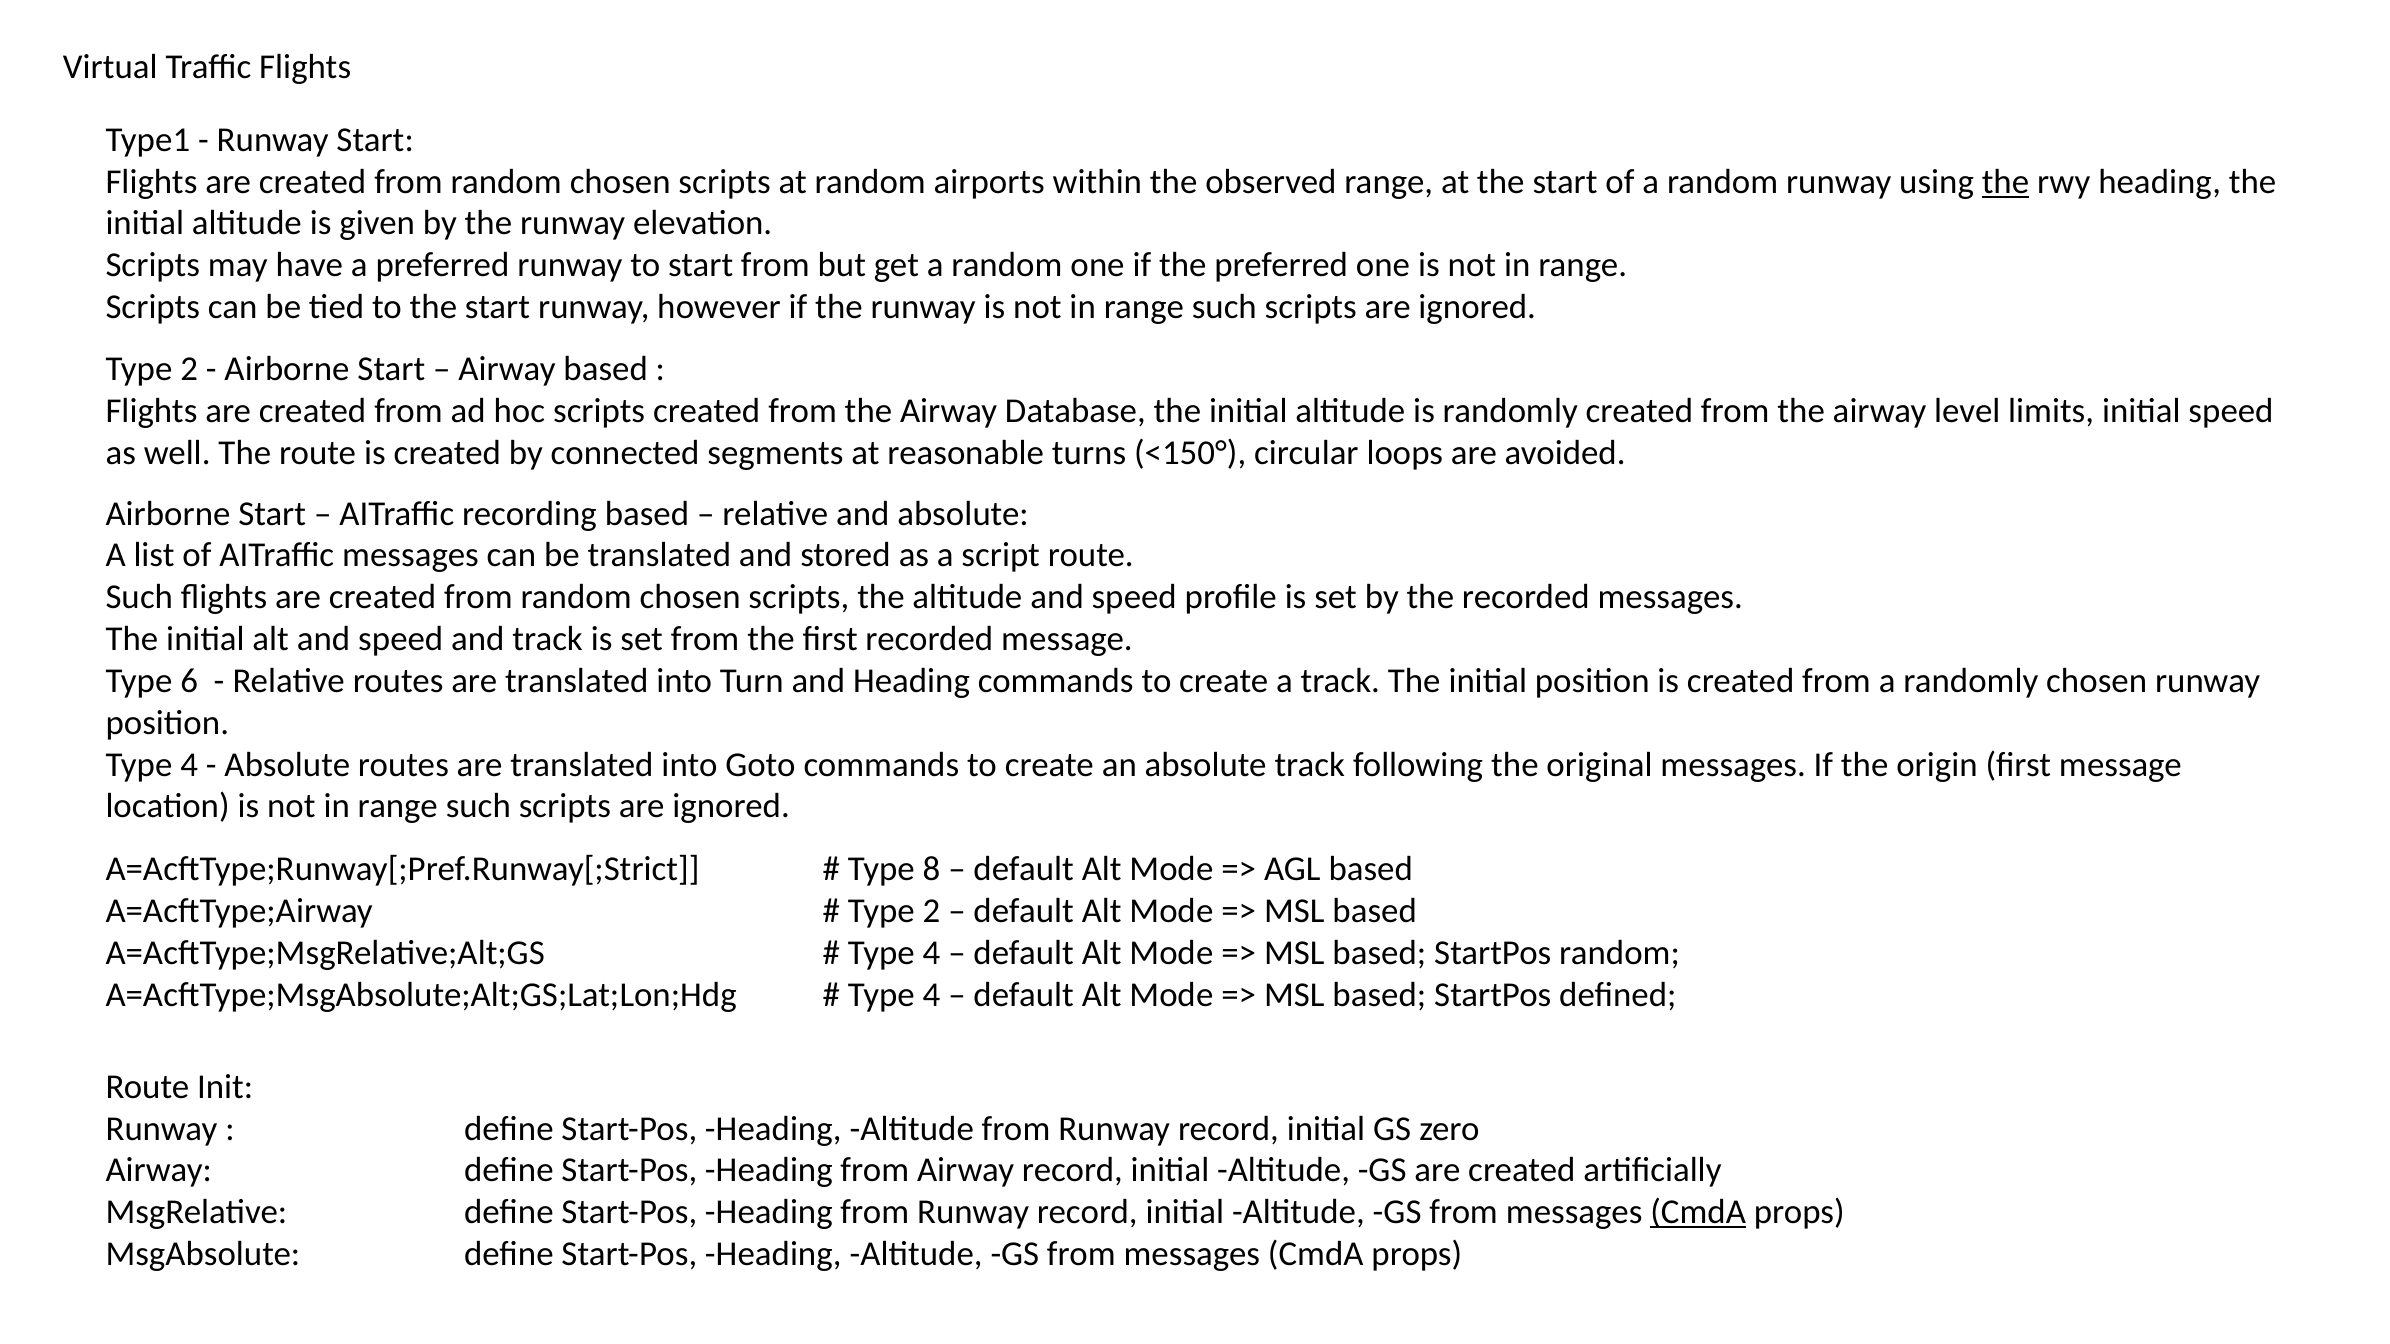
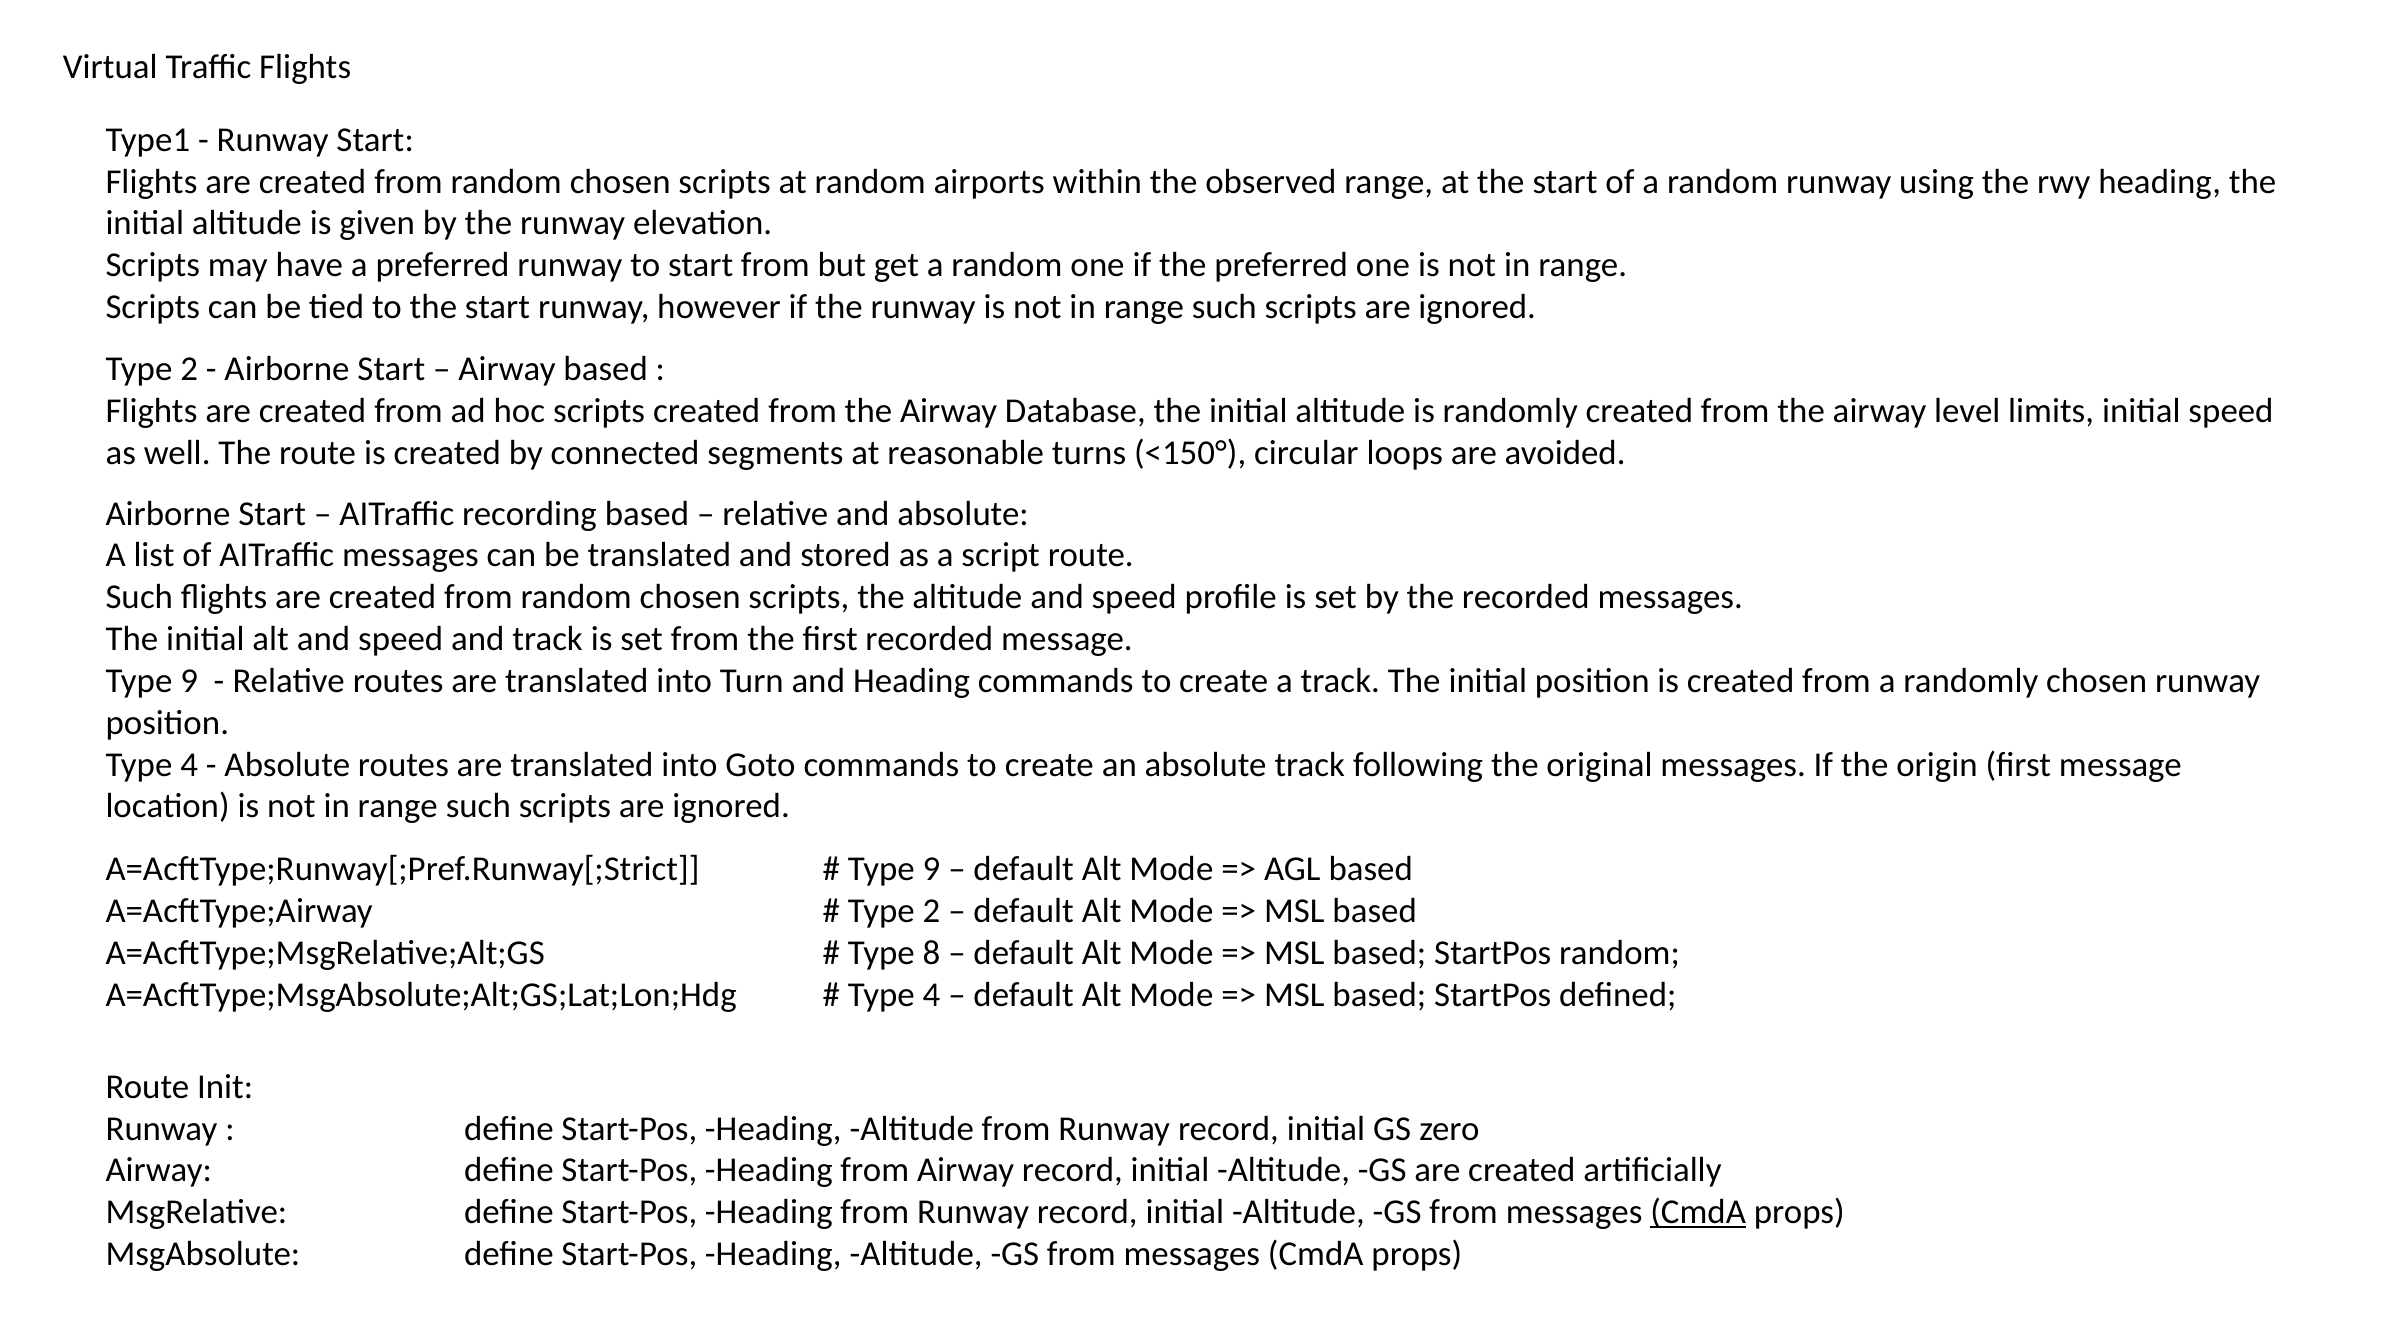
the underline: present -> none (2005, 182)
6: 6 -> 9 (189, 681)
8: 8 -> 9 (931, 870)
4: 4 -> 8 (931, 953)
